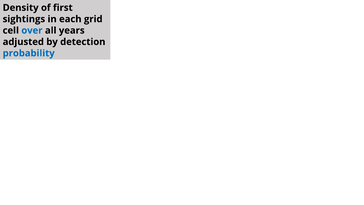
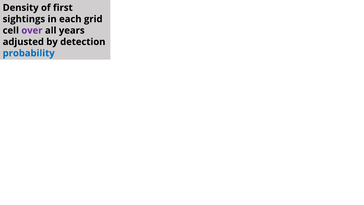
over colour: blue -> purple (32, 30)
